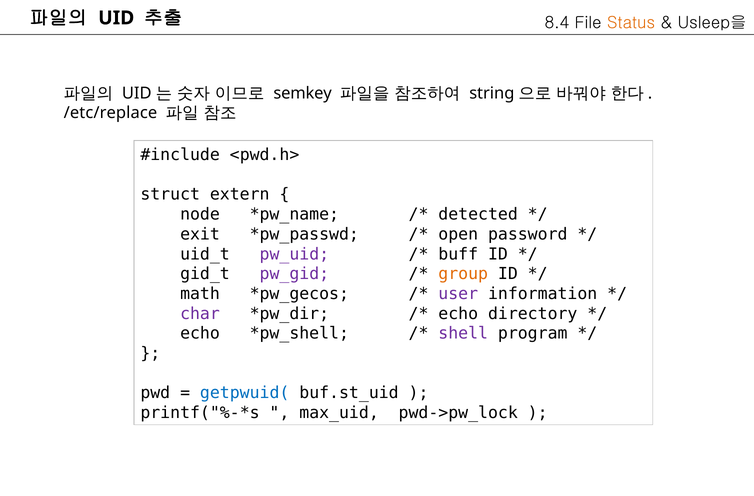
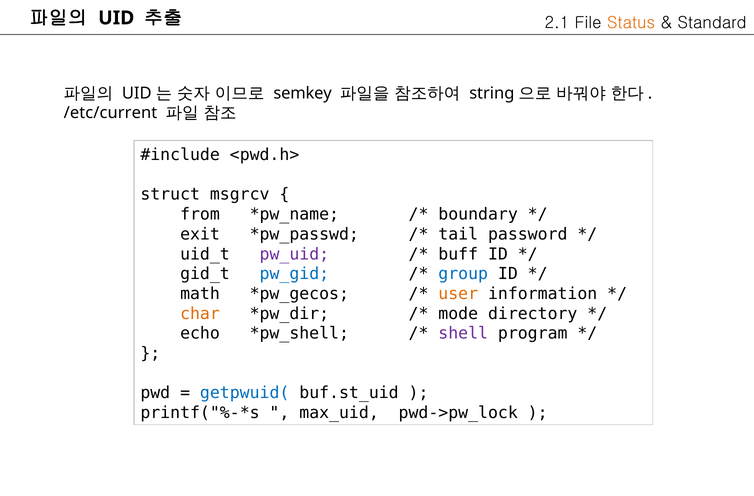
8.4: 8.4 -> 2.1 (557, 23)
Usleep을: Usleep을 -> Standard (712, 23)
/etc/replace: /etc/replace -> /etc/current (110, 113)
extern: extern -> msgrcv (240, 194)
node: node -> from (200, 214)
detected: detected -> boundary (478, 214)
open: open -> tail (458, 234)
pw_gid colour: purple -> blue (294, 273)
group colour: orange -> blue (463, 273)
user colour: purple -> orange (458, 293)
char colour: purple -> orange (200, 313)
echo: echo -> mode (458, 313)
